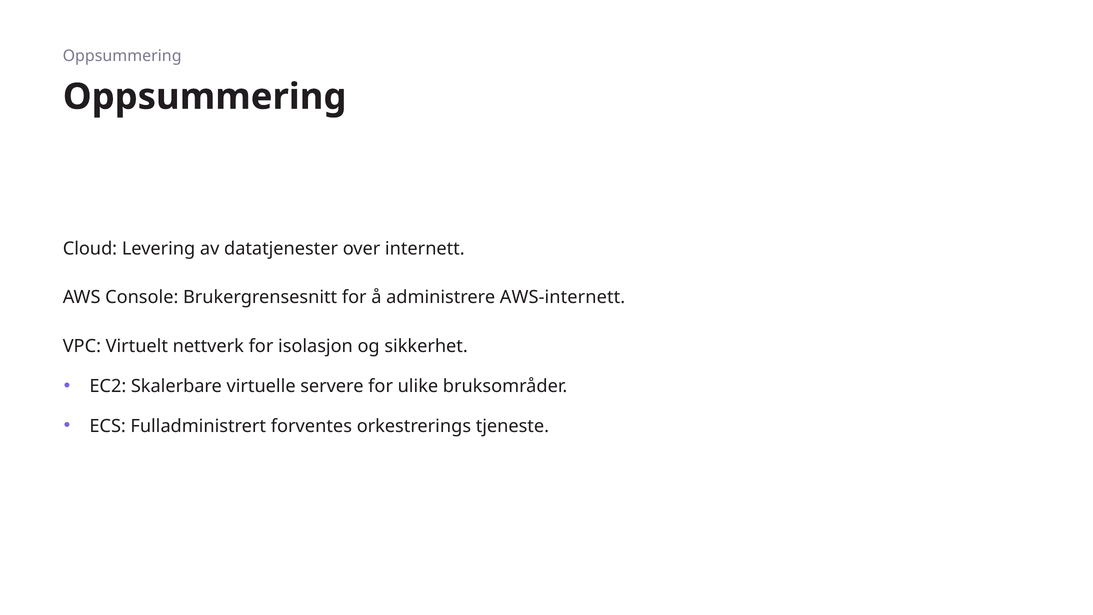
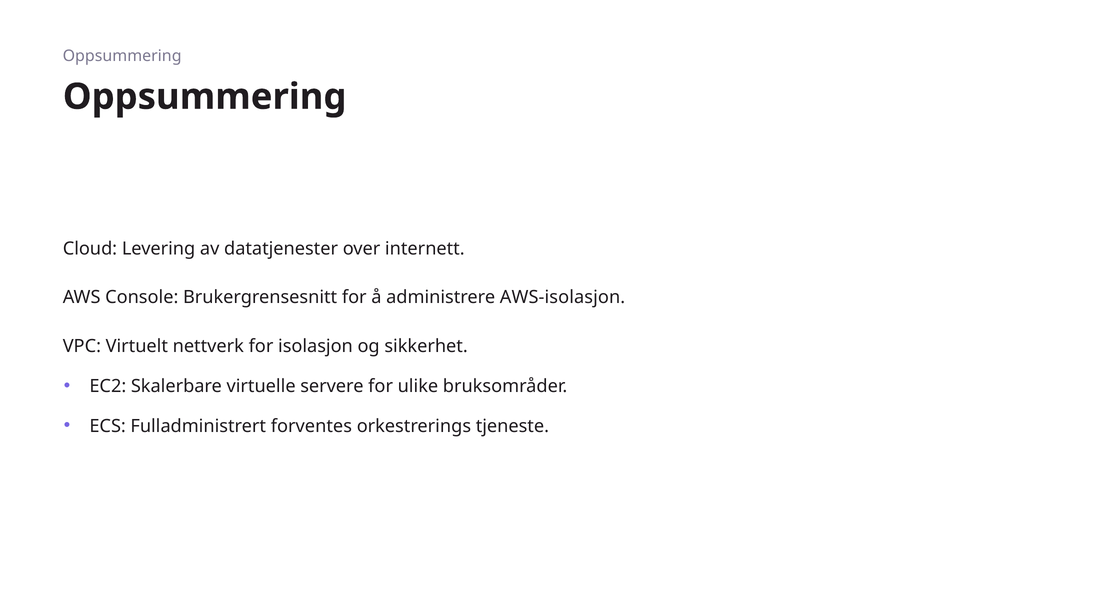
AWS-internett: AWS-internett -> AWS-isolasjon (563, 297)
